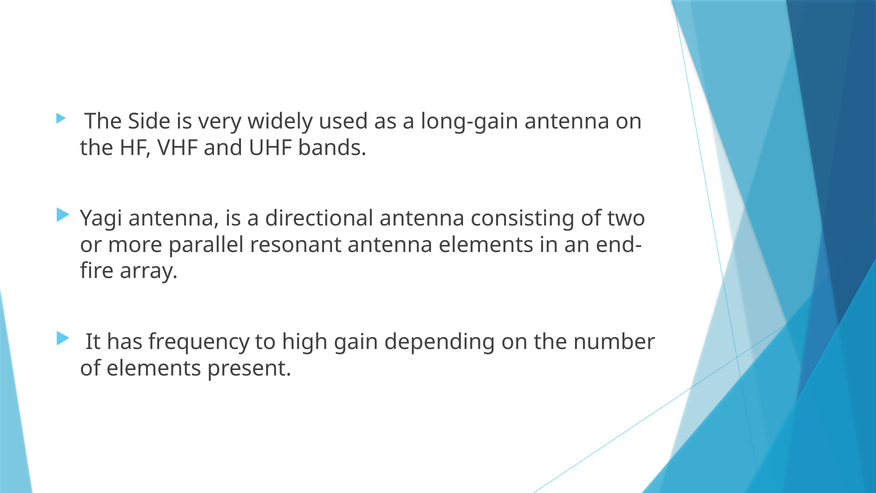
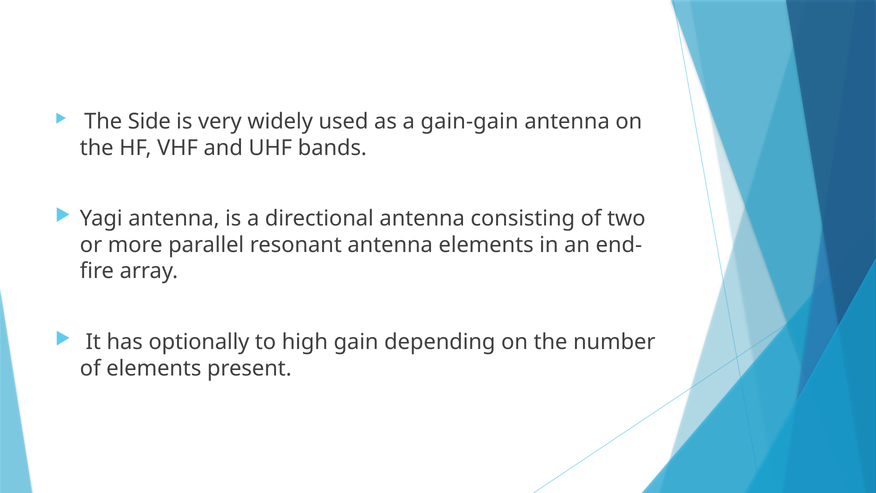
long-gain: long-gain -> gain-gain (470, 121)
frequency: frequency -> optionally (199, 342)
